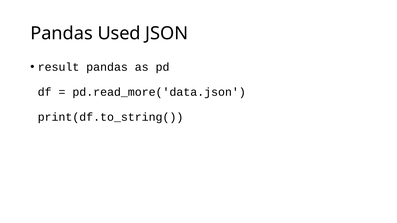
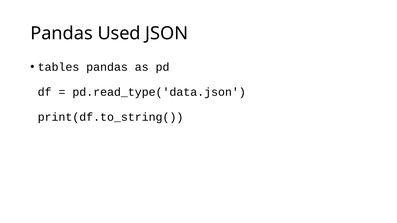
result: result -> tables (59, 67)
pd.read_more('data.json: pd.read_more('data.json -> pd.read_type('data.json (159, 92)
